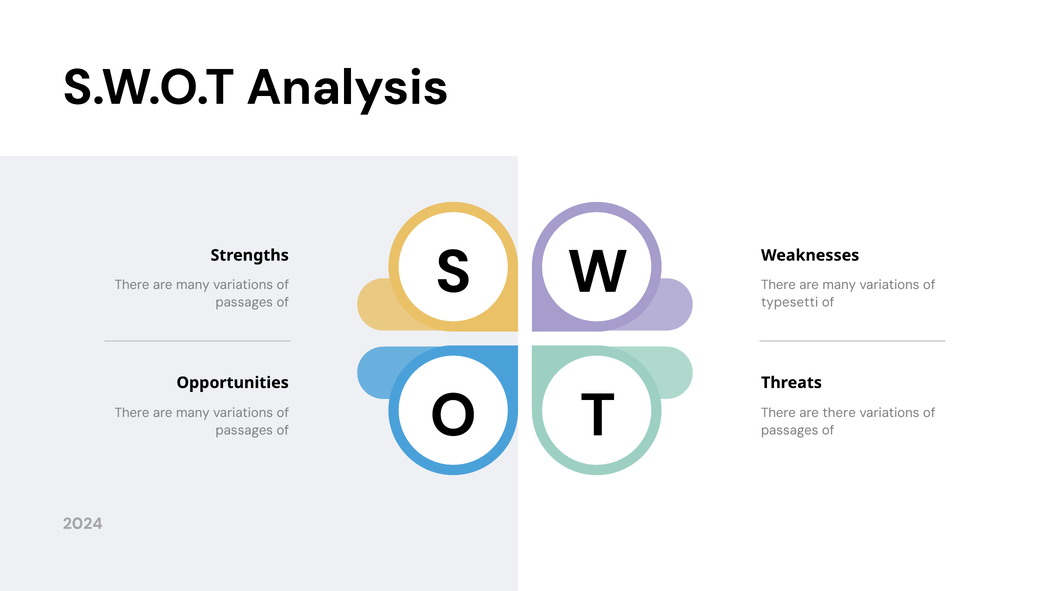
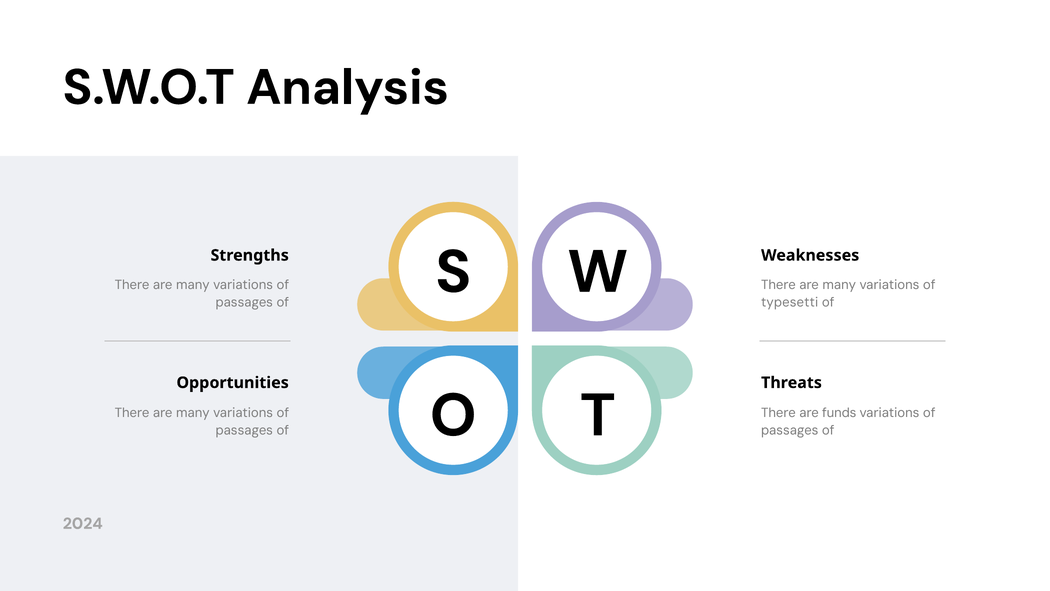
are there: there -> funds (839, 413)
